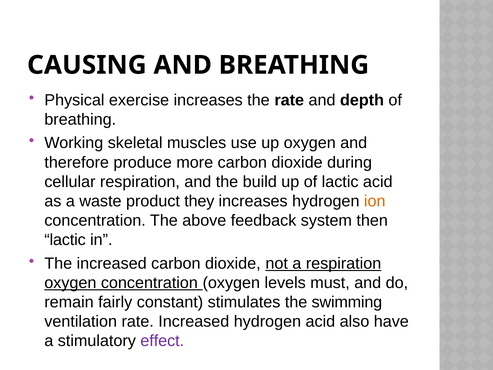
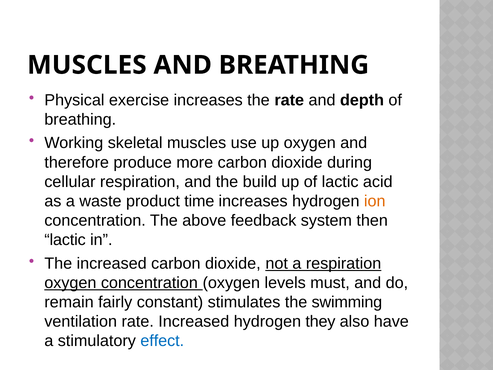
CAUSING: CAUSING -> MUSCLES (87, 65)
they: they -> time (199, 201)
hydrogen acid: acid -> they (320, 321)
effect colour: purple -> blue (162, 341)
